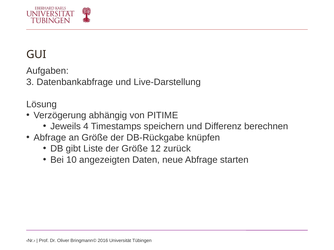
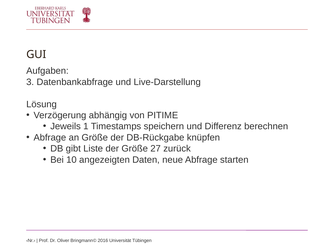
4: 4 -> 1 (86, 127)
12: 12 -> 27 (156, 149)
